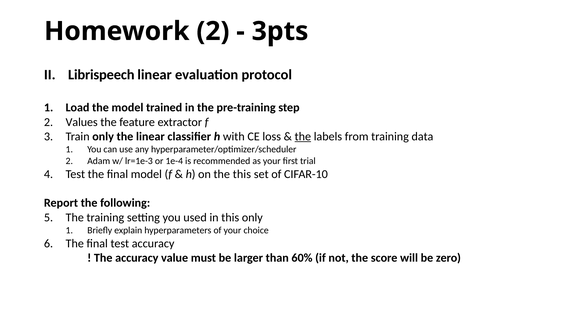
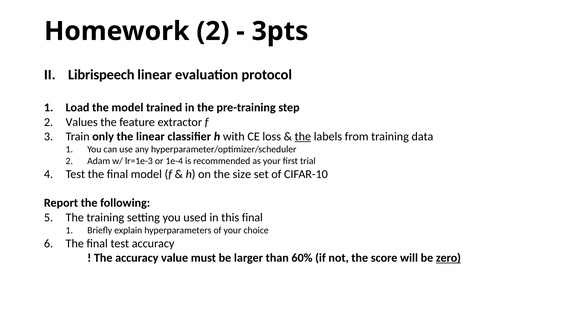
the this: this -> size (242, 174)
this only: only -> final (252, 218)
zero underline: none -> present (448, 258)
